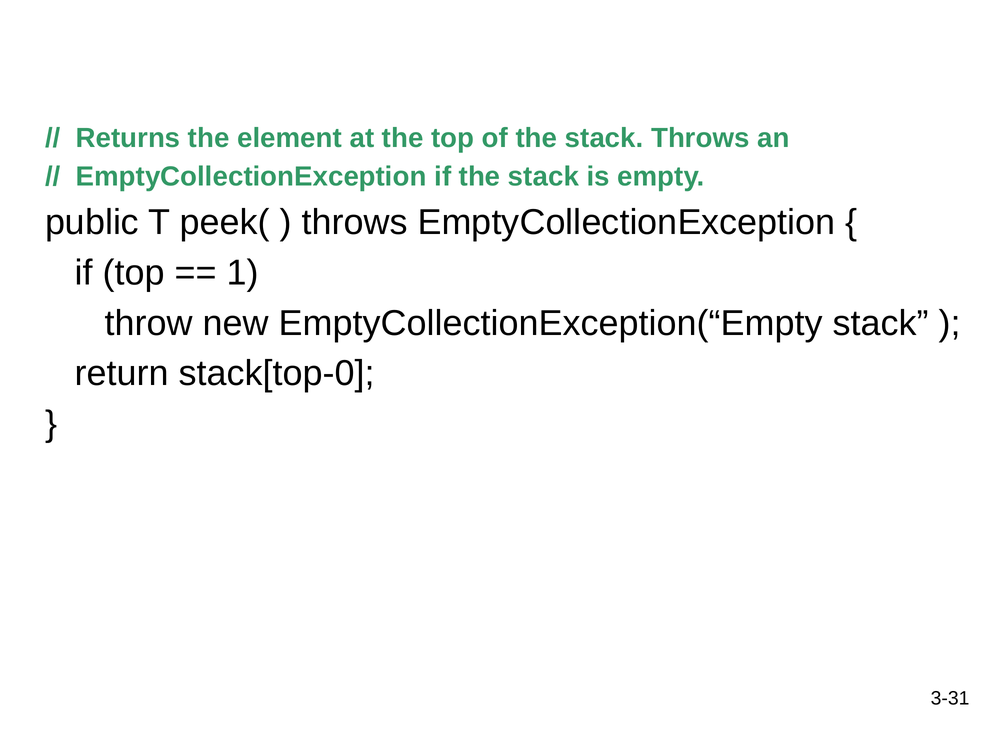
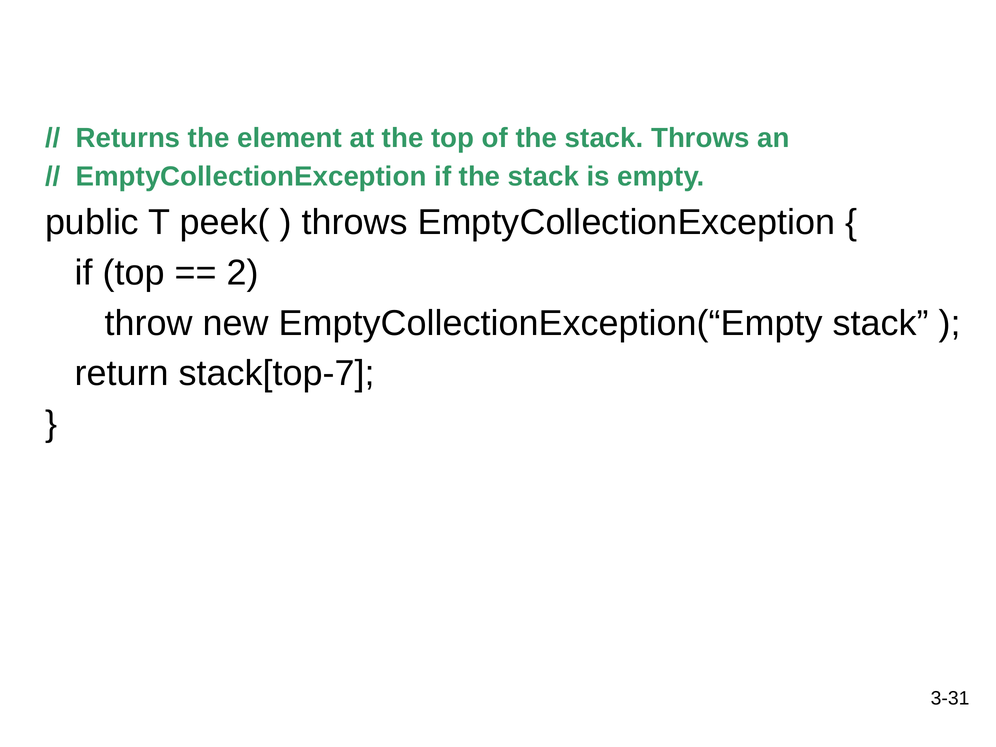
1: 1 -> 2 (243, 273)
stack[top-0: stack[top-0 -> stack[top-7 (277, 374)
